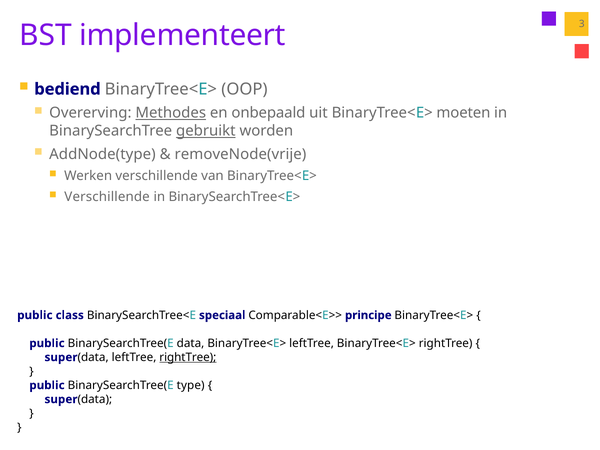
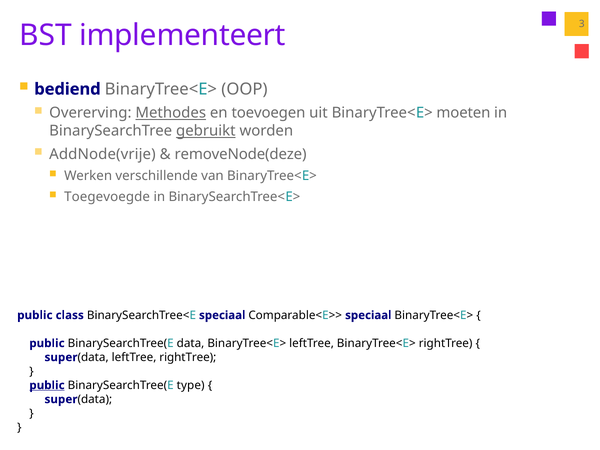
onbepaald: onbepaald -> toevoegen (268, 113)
AddNode(type: AddNode(type -> AddNode(vrije (102, 154)
removeNode(vrije: removeNode(vrije -> removeNode(deze (241, 154)
Verschillende: Verschillende -> Toegevoegde (107, 197)
Comparable<E>> principe: principe -> speciaal (368, 315)
rightTree underline: present -> none (188, 357)
public underline: none -> present (47, 385)
